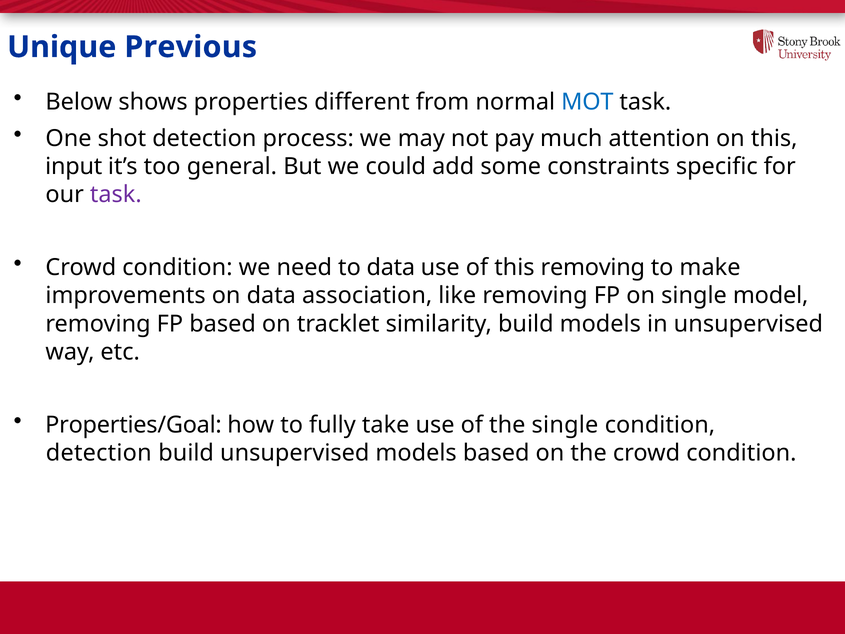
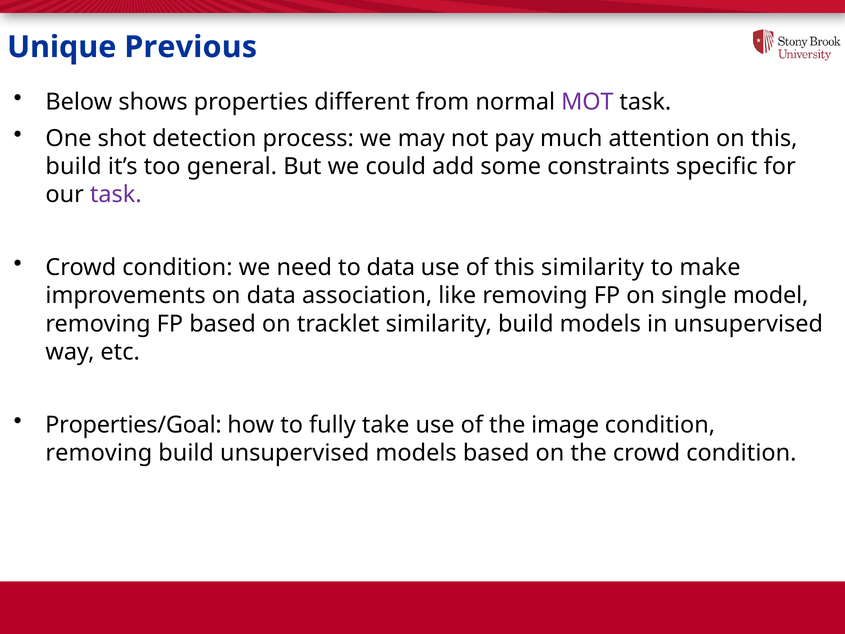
MOT colour: blue -> purple (587, 102)
input: input -> build (74, 166)
this removing: removing -> similarity (593, 267)
the single: single -> image (565, 425)
detection: detection -> removing (99, 453)
